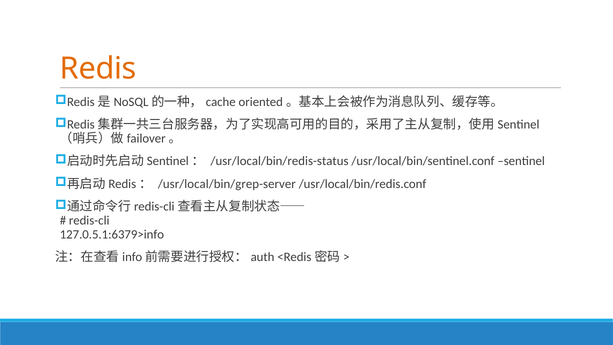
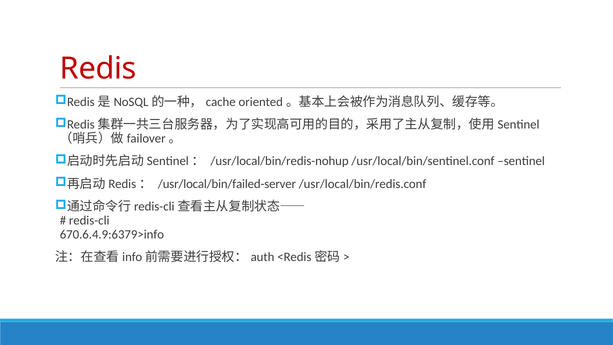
Redis colour: orange -> red (98, 69)
/usr/local/bin/redis-status: /usr/local/bin/redis-status -> /usr/local/bin/redis-nohup (280, 161)
/usr/local/bin/grep-server: /usr/local/bin/grep-server -> /usr/local/bin/failed-server (227, 184)
127.0.5.1:6379>info: 127.0.5.1:6379>info -> 670.6.4.9:6379>info (112, 234)
